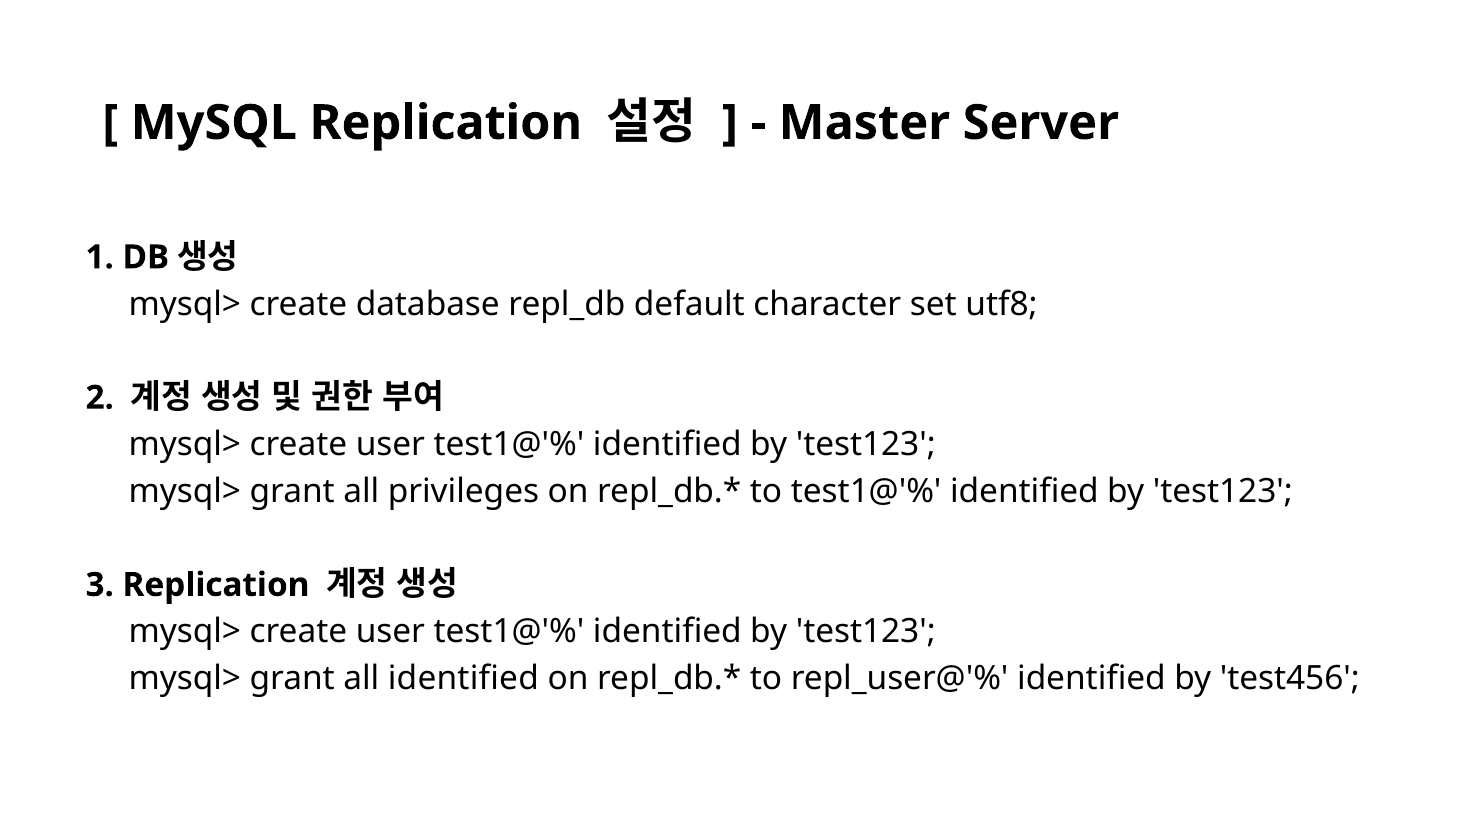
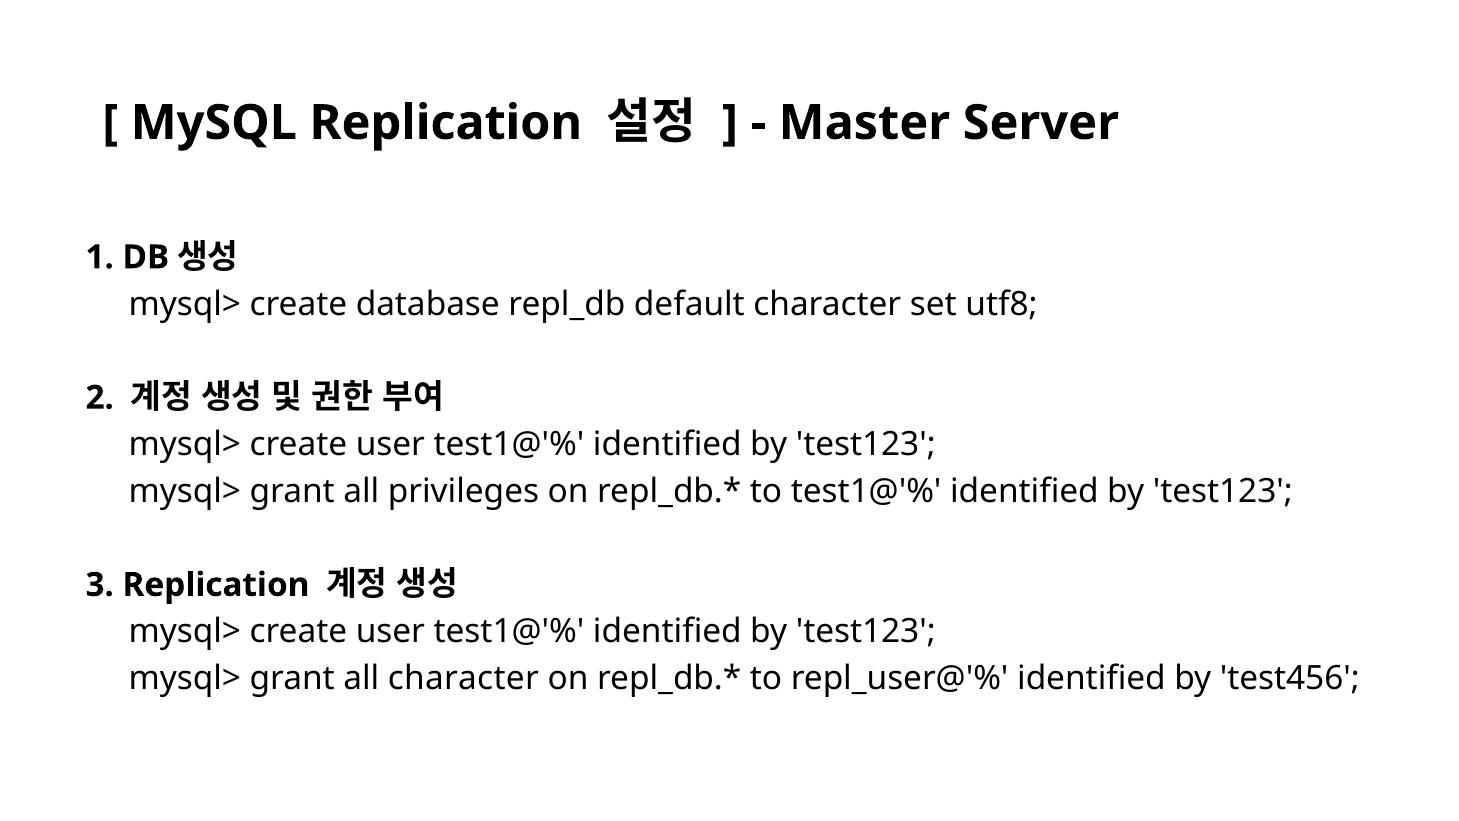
all identified: identified -> character (463, 678)
